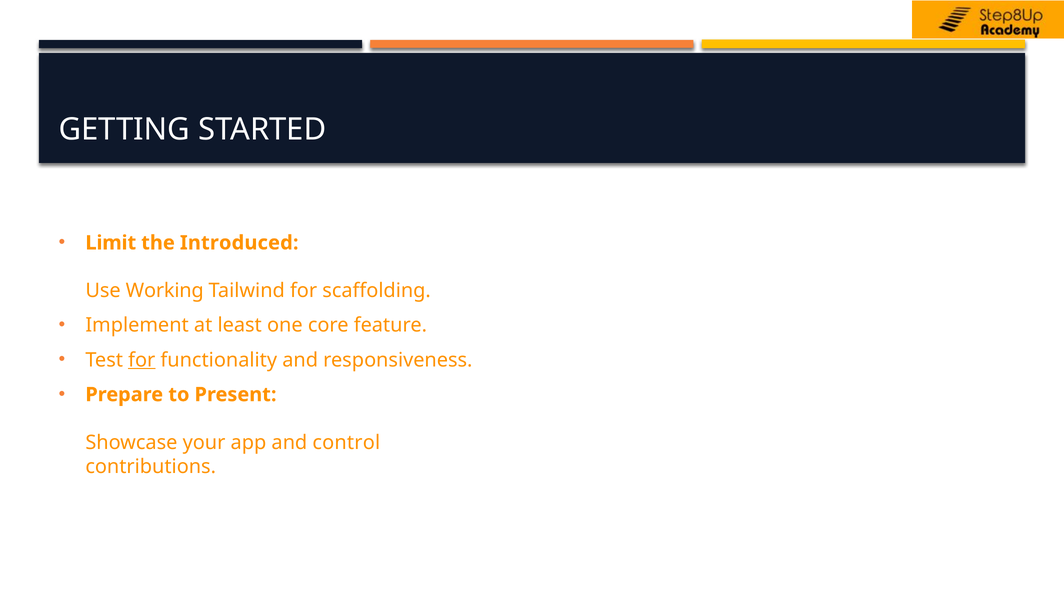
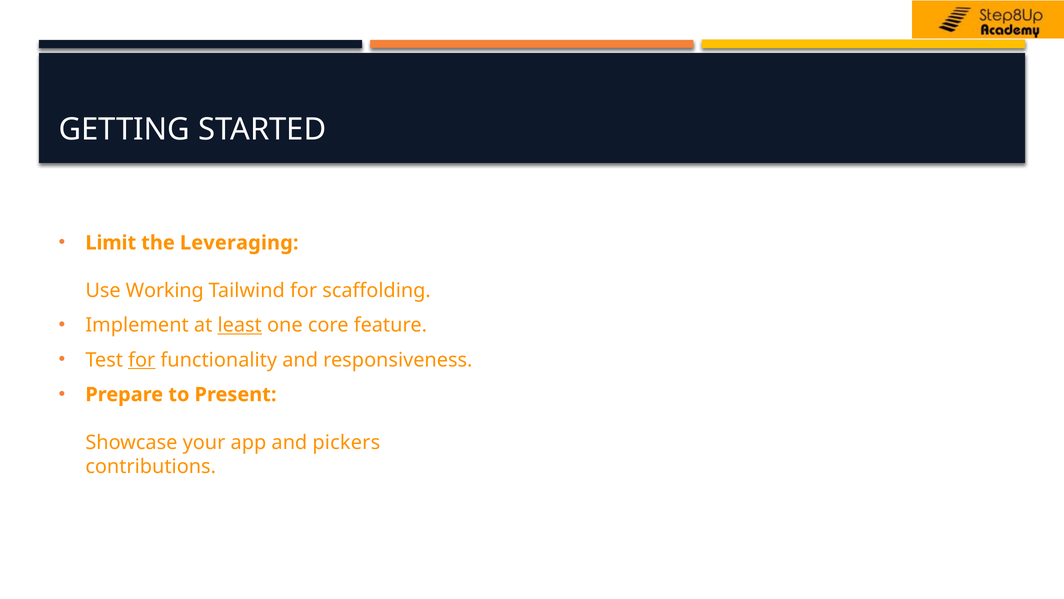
Introduced: Introduced -> Leveraging (239, 243)
least underline: none -> present (240, 325)
control: control -> pickers (346, 442)
